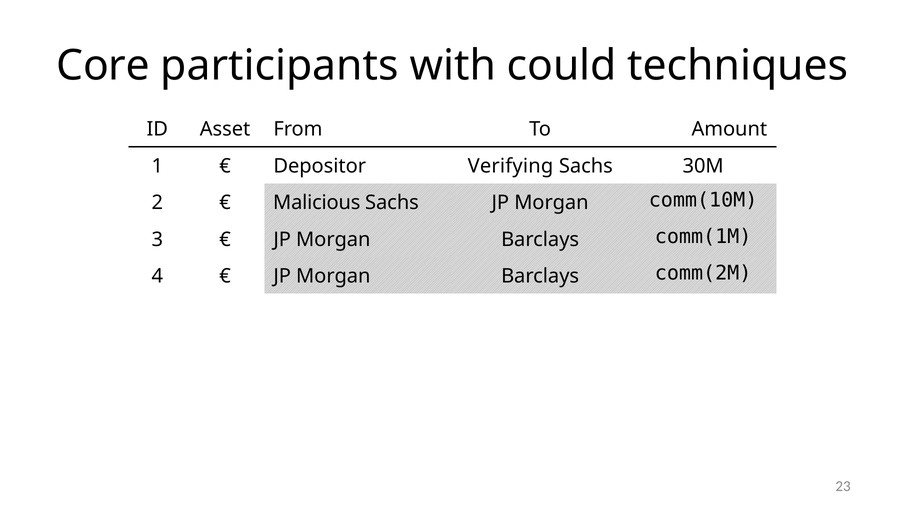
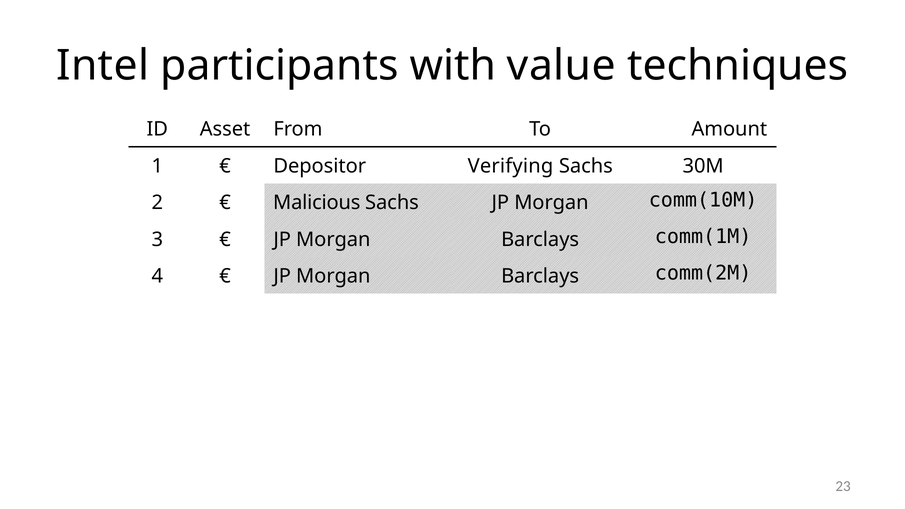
Core: Core -> Intel (103, 66)
could: could -> value (561, 66)
